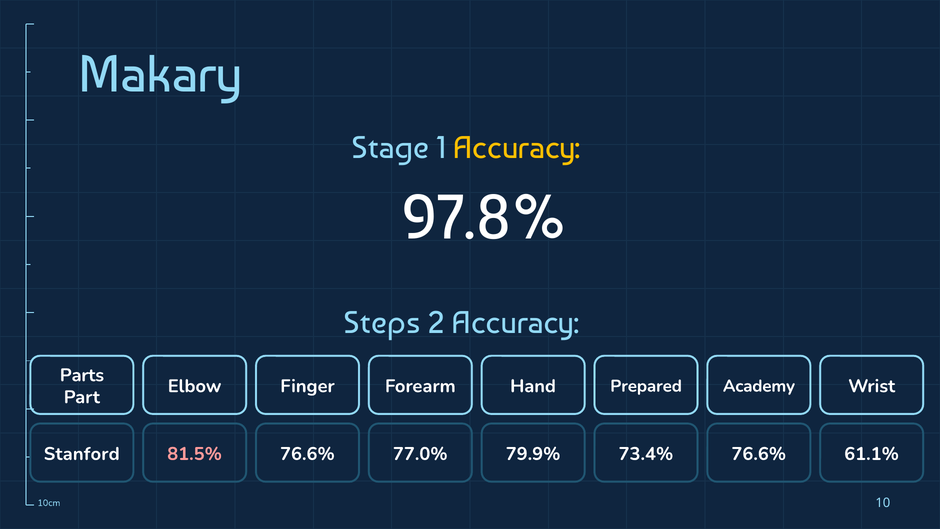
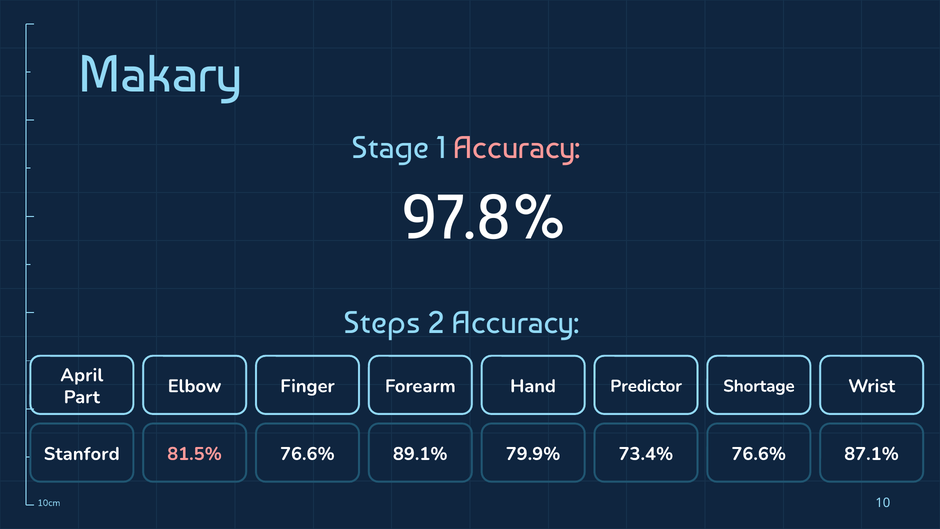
Accuracy colour: yellow -> pink (517, 148)
Parts: Parts -> April (82, 375)
Prepared: Prepared -> Predictor (646, 386)
Academy: Academy -> Shortage (759, 386)
77.0%: 77.0% -> 89.1% (420, 454)
61.1%: 61.1% -> 87.1% (872, 454)
